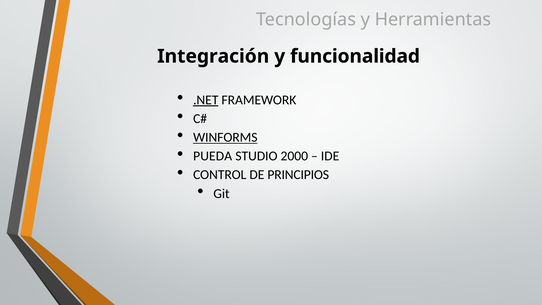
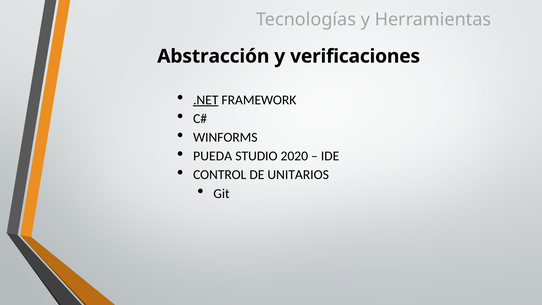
Integración: Integración -> Abstracción (213, 56)
funcionalidad: funcionalidad -> verificaciones (355, 56)
WINFORMS underline: present -> none (225, 137)
2000: 2000 -> 2020 (294, 156)
PRINCIPIOS: PRINCIPIOS -> UNITARIOS (298, 175)
